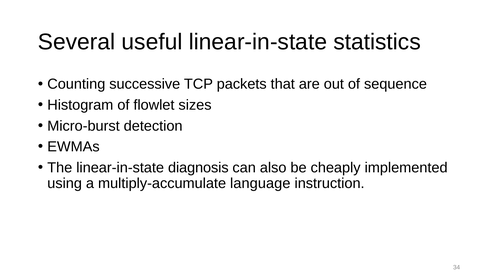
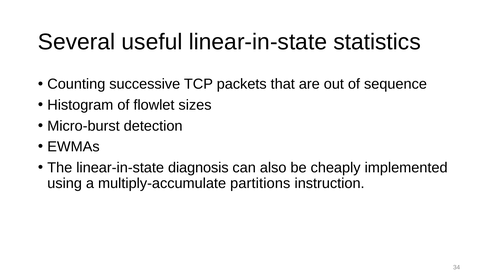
language: language -> partitions (260, 183)
